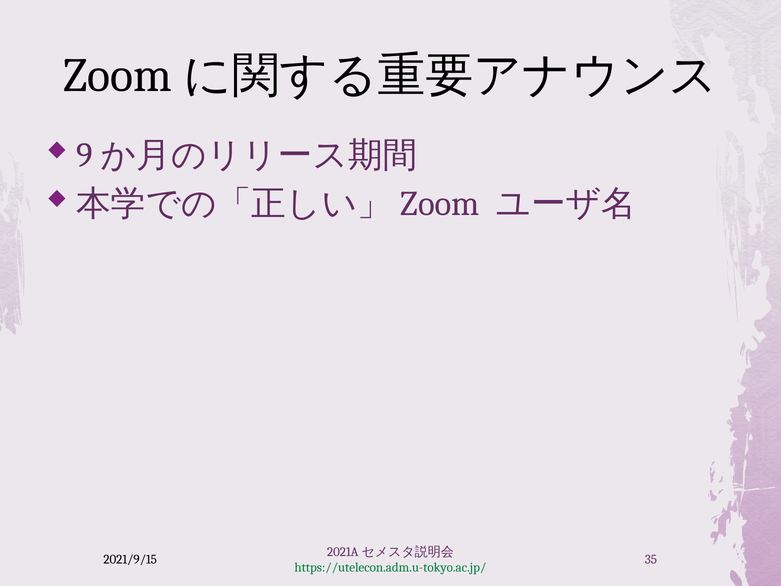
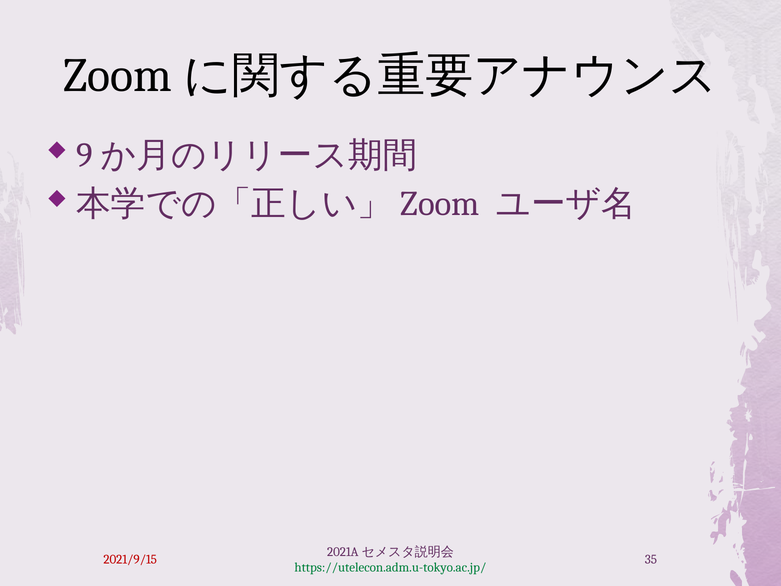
2021/9/15 colour: black -> red (130, 559)
